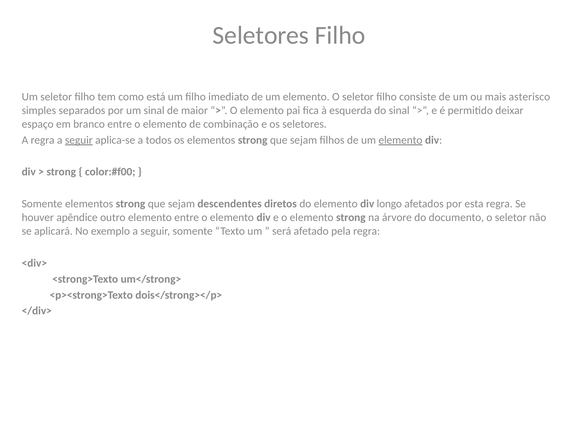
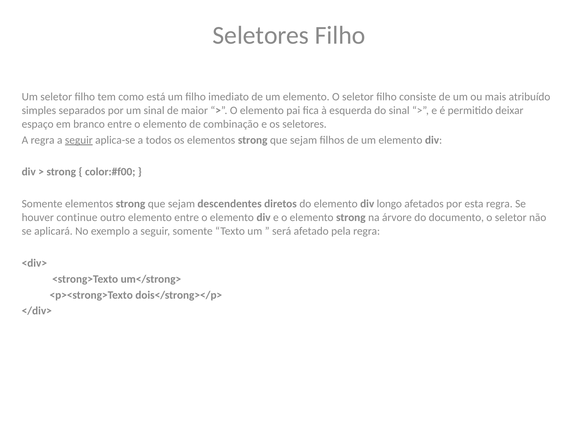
asterisco: asterisco -> atribuído (529, 97)
elemento underline: present -> none (400, 140)
apêndice: apêndice -> continue (77, 217)
